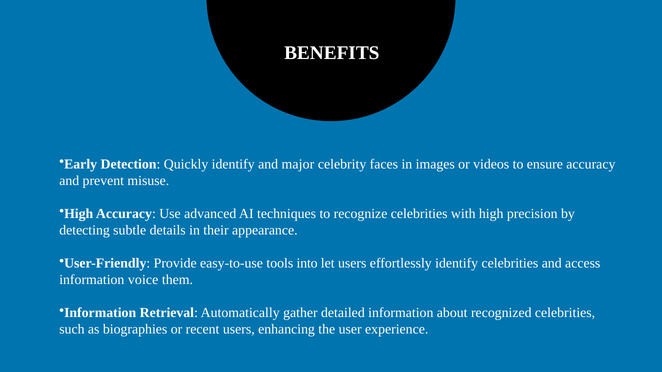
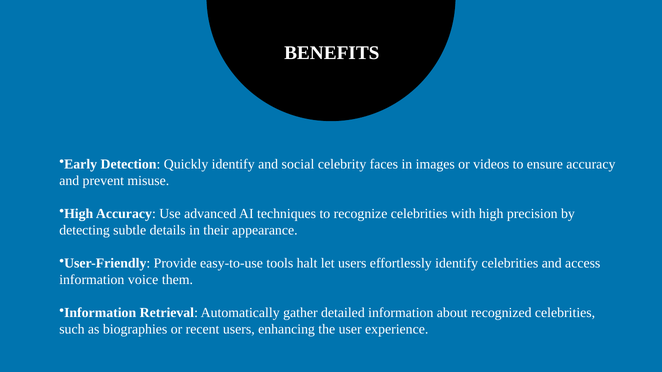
major: major -> social (298, 164)
into: into -> halt (307, 264)
